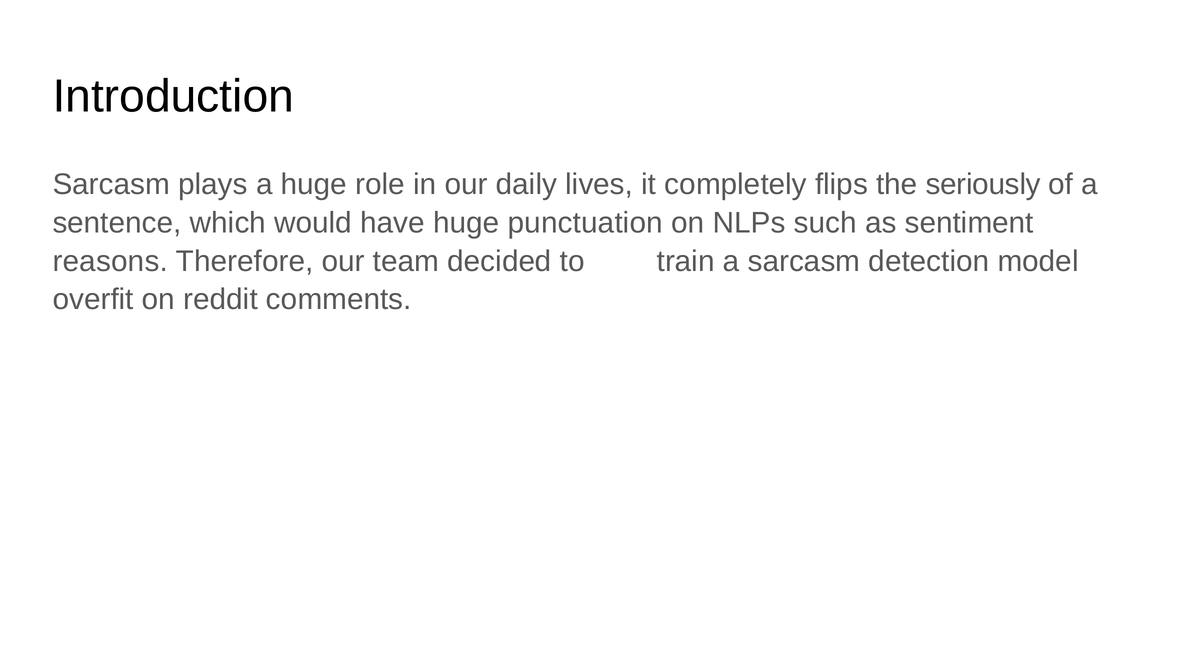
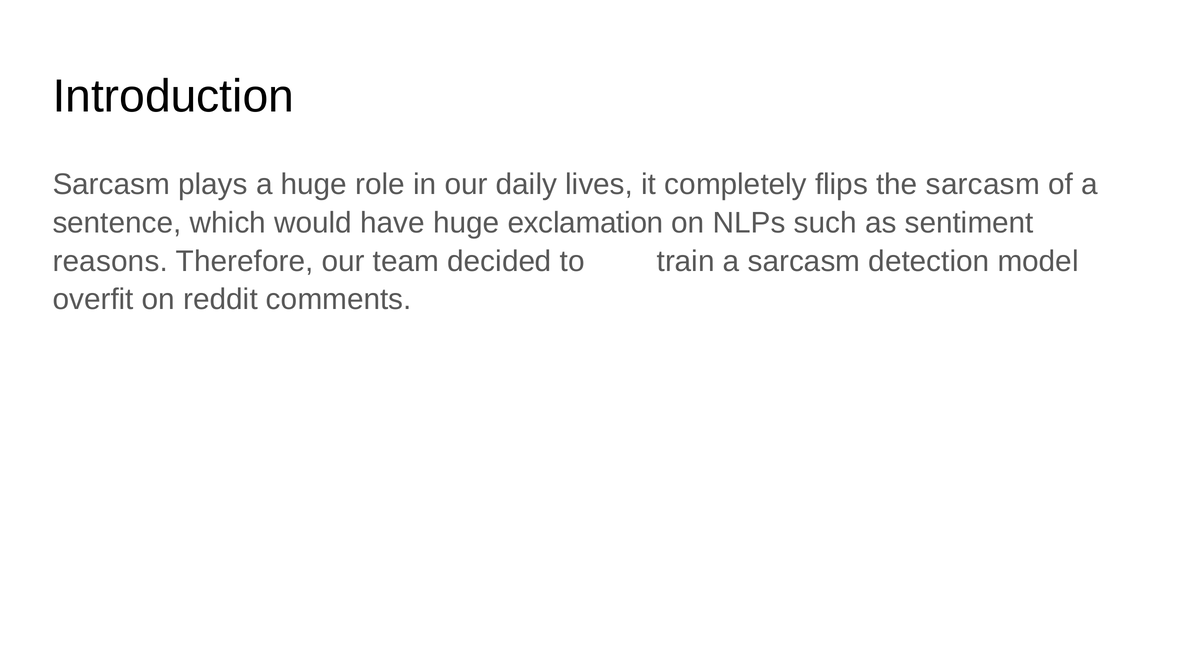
the seriously: seriously -> sarcasm (983, 184)
punctuation: punctuation -> exclamation (586, 223)
